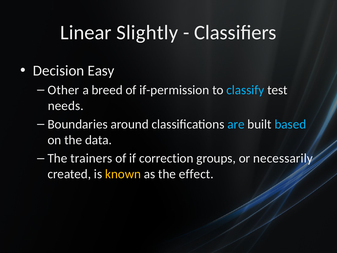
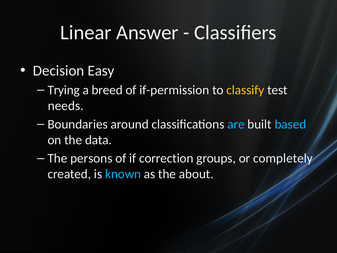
Slightly: Slightly -> Answer (147, 33)
Other: Other -> Trying (64, 90)
classify colour: light blue -> yellow (245, 90)
trainers: trainers -> persons (91, 158)
necessarily: necessarily -> completely (283, 158)
known colour: yellow -> light blue (123, 174)
effect: effect -> about (196, 174)
